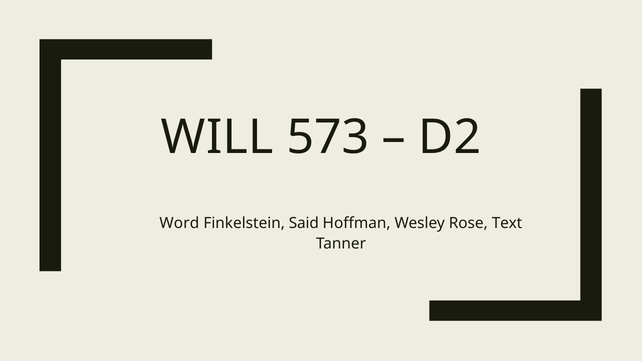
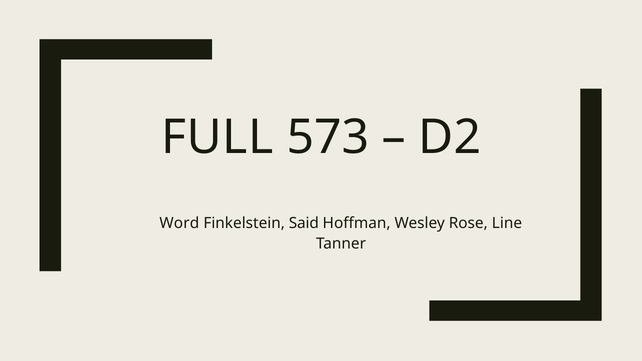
WILL: WILL -> FULL (217, 137)
Text: Text -> Line (507, 223)
